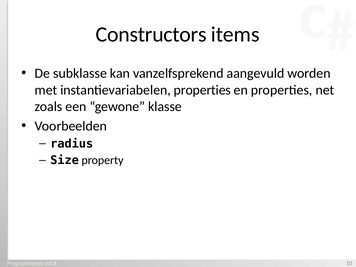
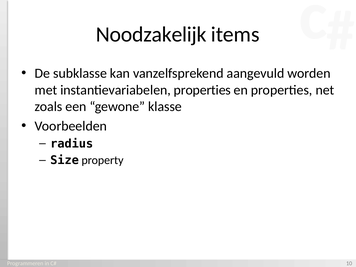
Constructors: Constructors -> Noodzakelijk (151, 34)
